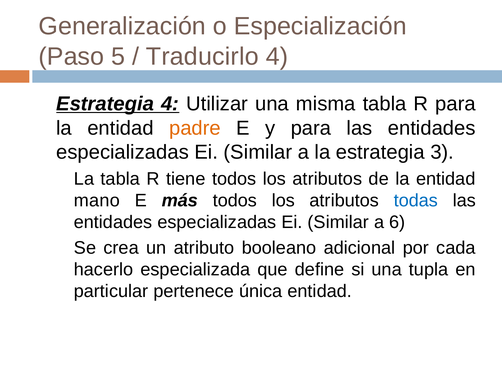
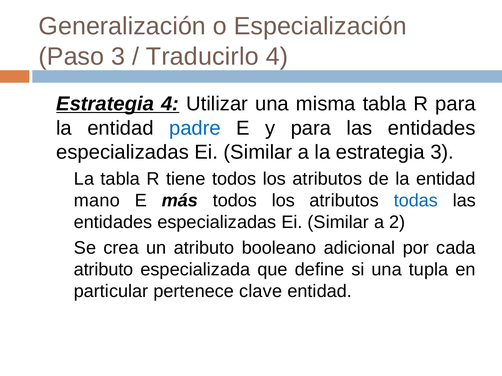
Paso 5: 5 -> 3 (118, 57)
padre colour: orange -> blue (195, 128)
6: 6 -> 2 (397, 223)
hacerlo: hacerlo -> atributo (104, 270)
única: única -> clave (261, 292)
